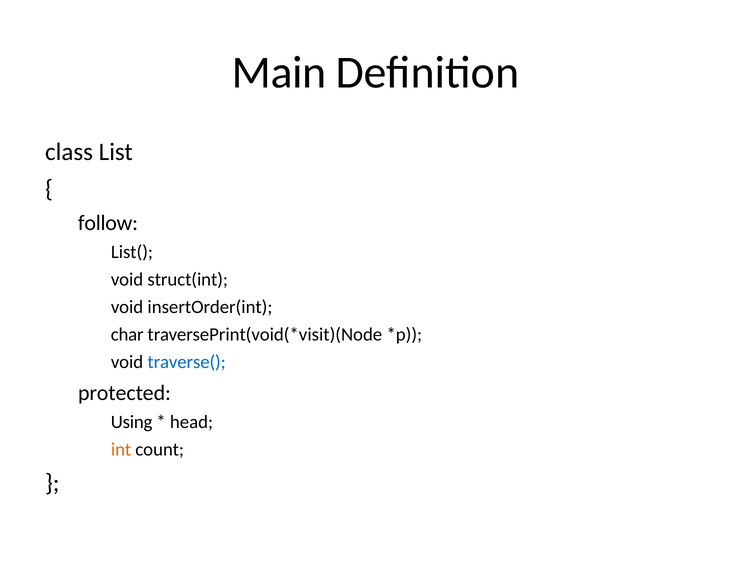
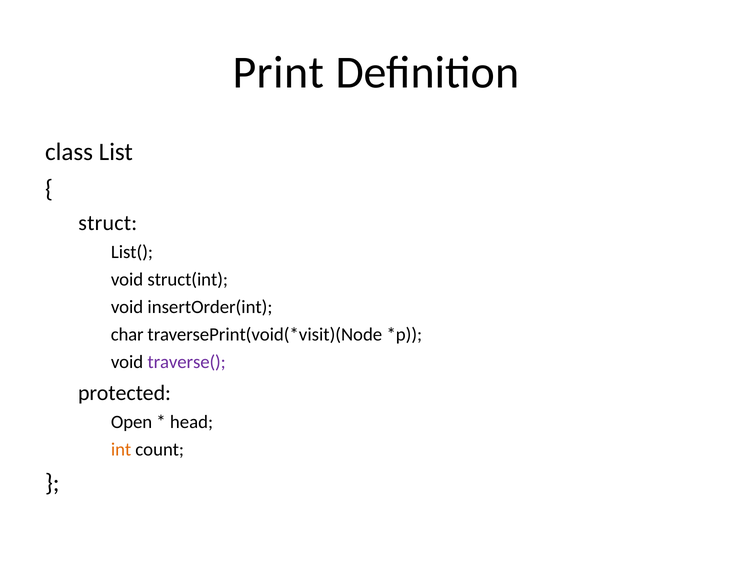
Main: Main -> Print (279, 73)
follow: follow -> struct (108, 223)
traverse( colour: blue -> purple (187, 362)
Using: Using -> Open (132, 422)
